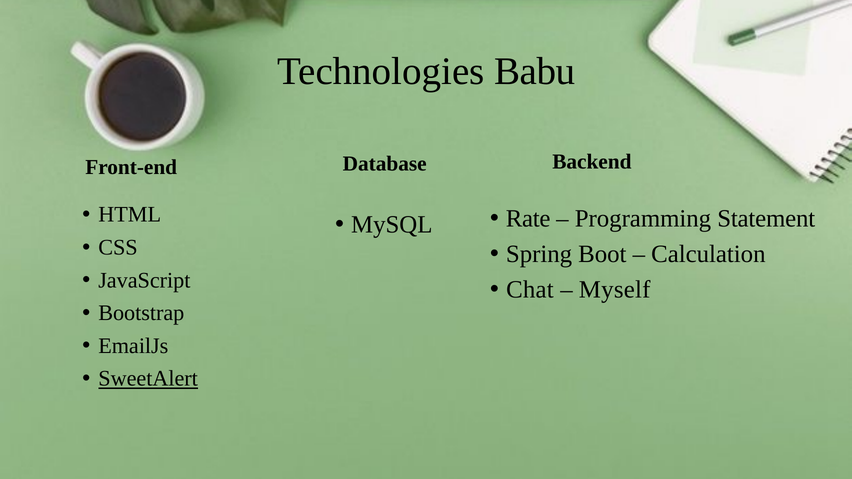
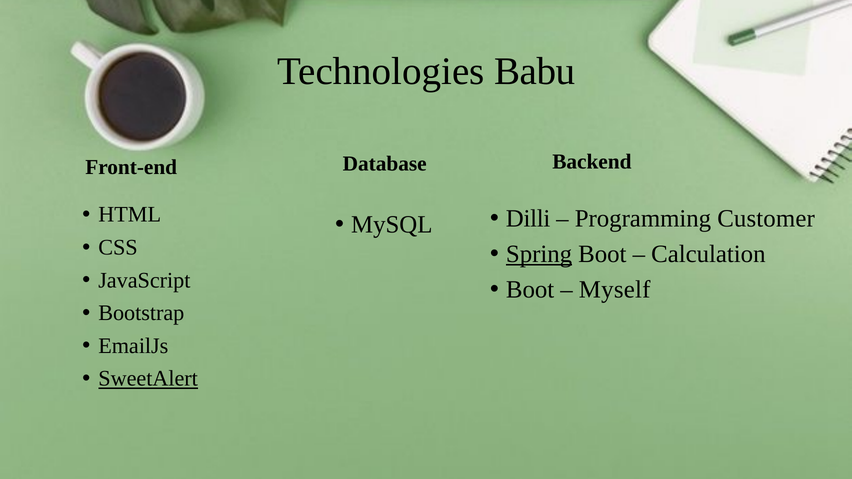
Rate: Rate -> Dilli (528, 219)
Statement: Statement -> Customer (766, 219)
Spring underline: none -> present (539, 254)
Chat: Chat -> Boot (530, 290)
